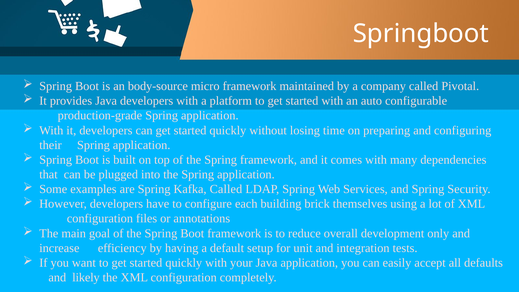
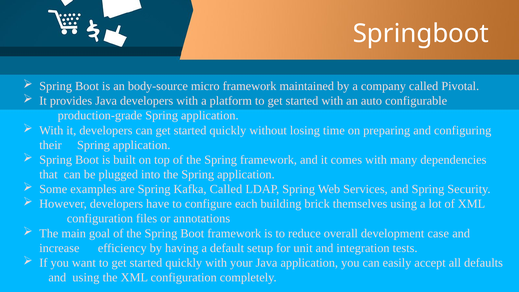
only: only -> case (438, 233)
and likely: likely -> using (86, 277)
